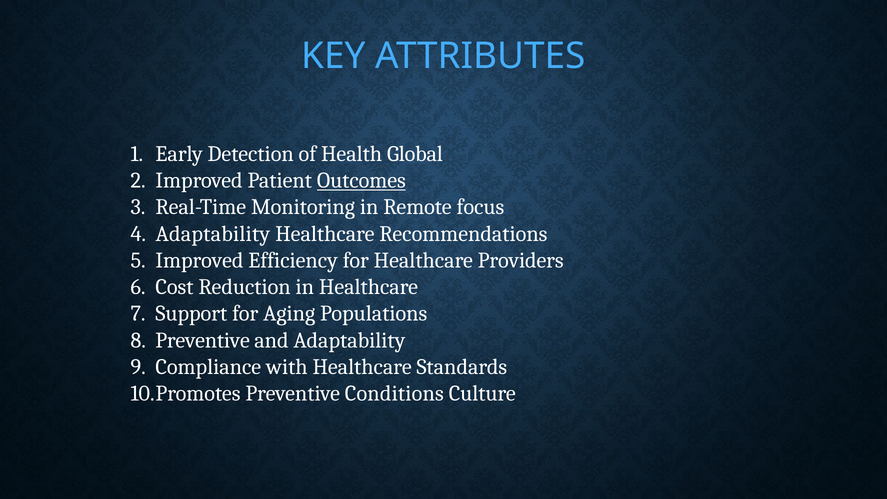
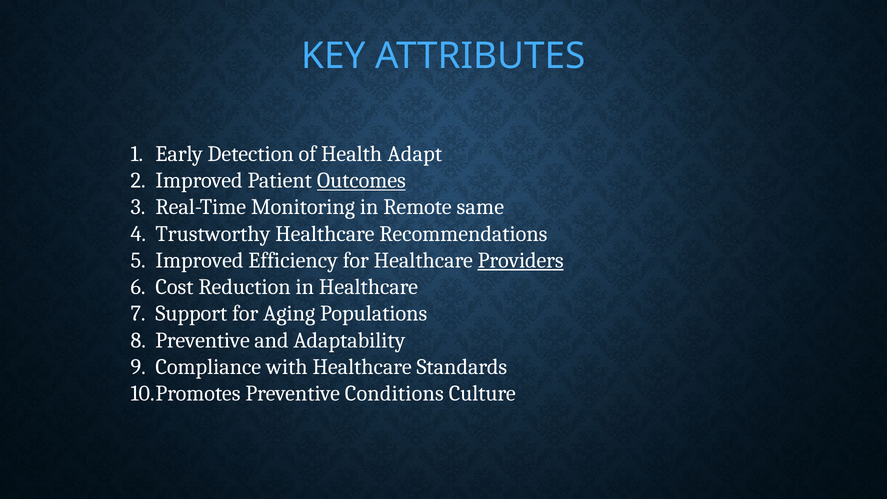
Global: Global -> Adapt (415, 154)
focus: focus -> same (480, 207)
Adaptability: Adaptability -> Trustworthy (213, 234)
Providers underline: none -> present (521, 260)
